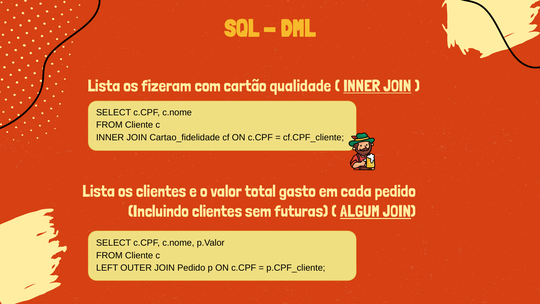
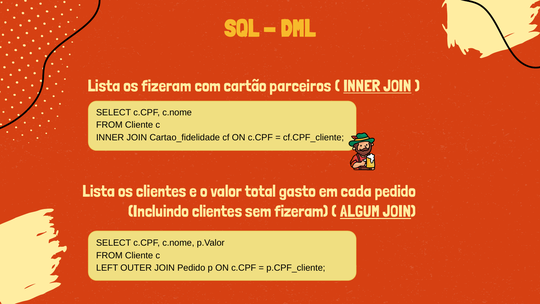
qualidade: qualidade -> parceiros (300, 86)
sem futuras: futuras -> fizeram (301, 211)
